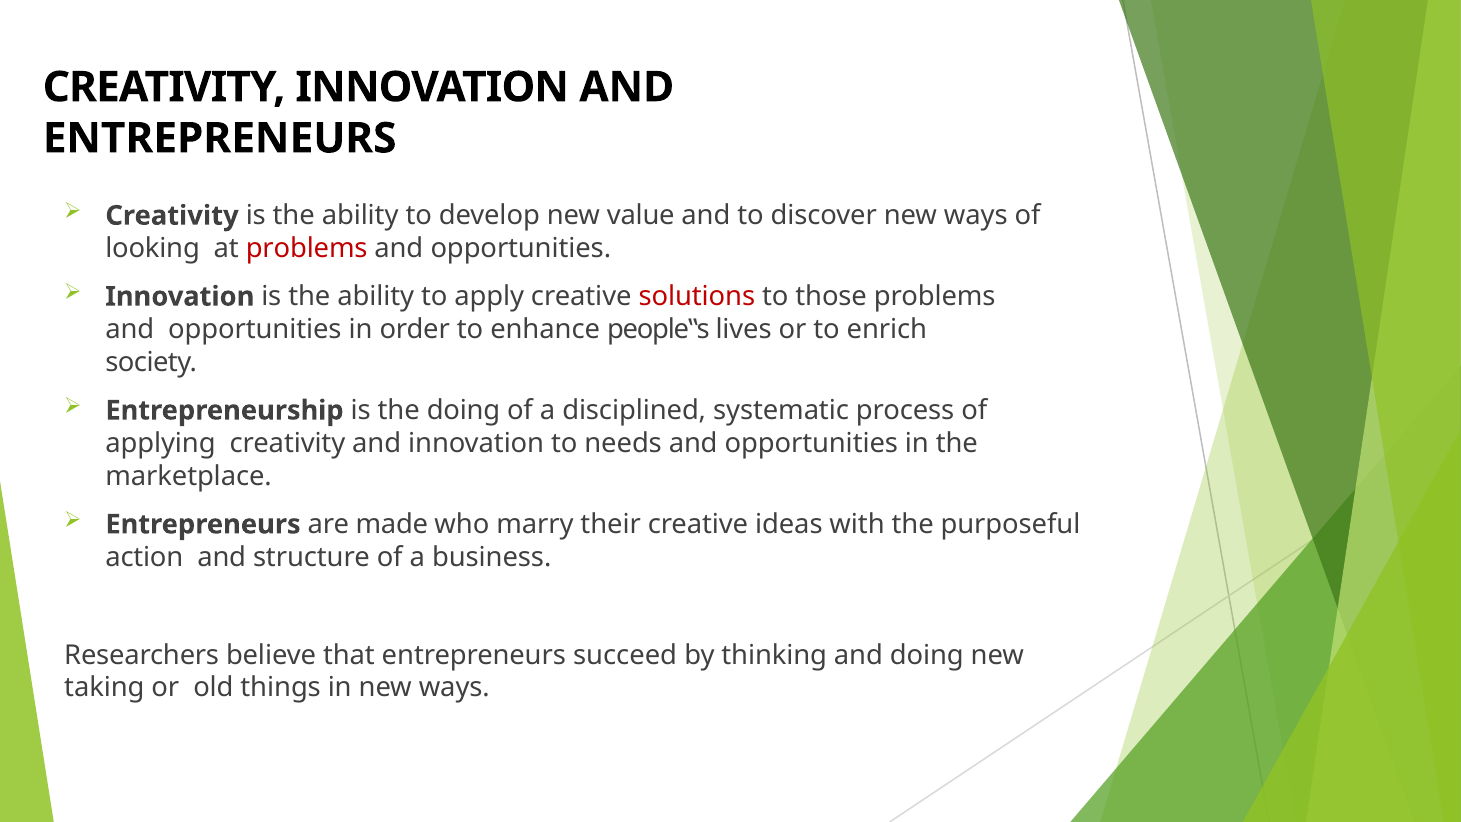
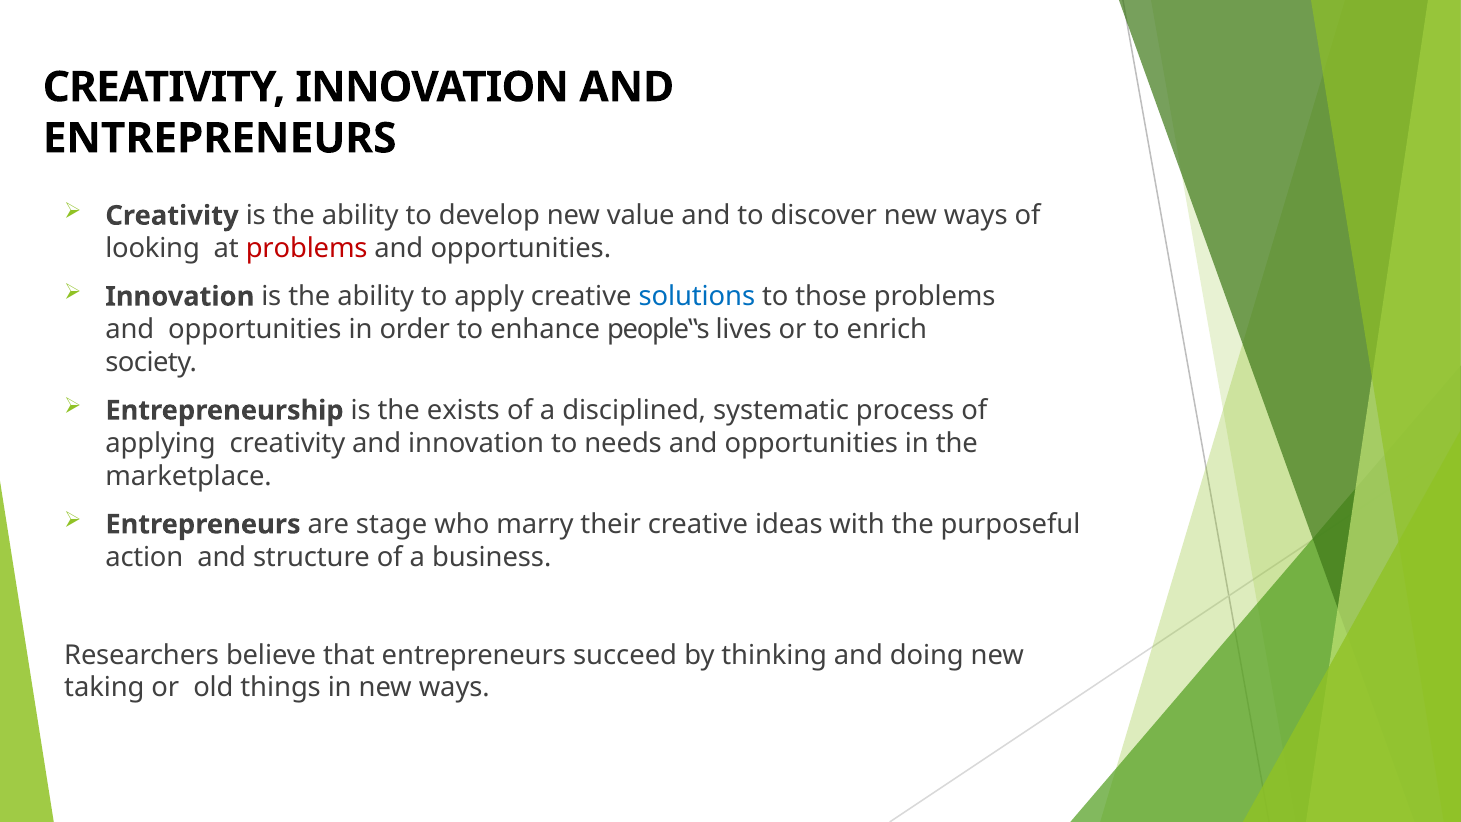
solutions colour: red -> blue (697, 297)
the doing: doing -> exists (463, 410)
made: made -> stage (392, 524)
